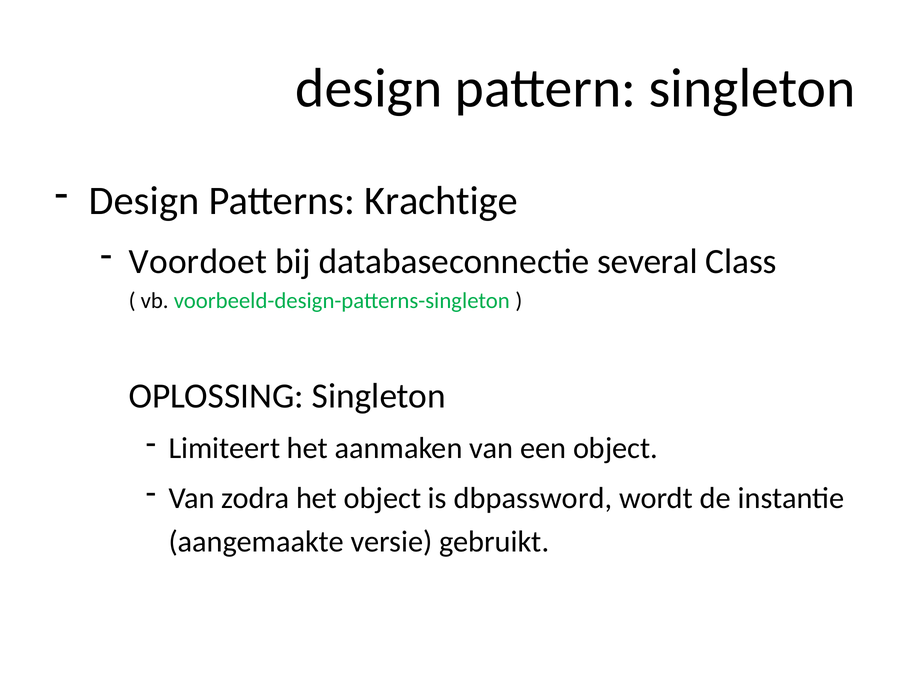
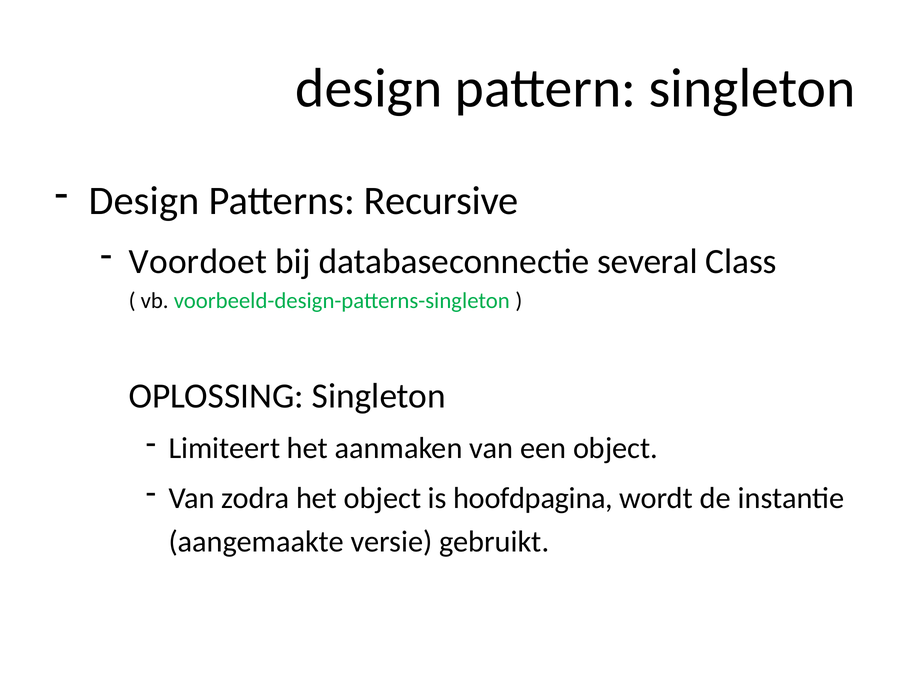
Krachtige: Krachtige -> Recursive (441, 201)
dbpassword: dbpassword -> hoofdpagina (533, 498)
